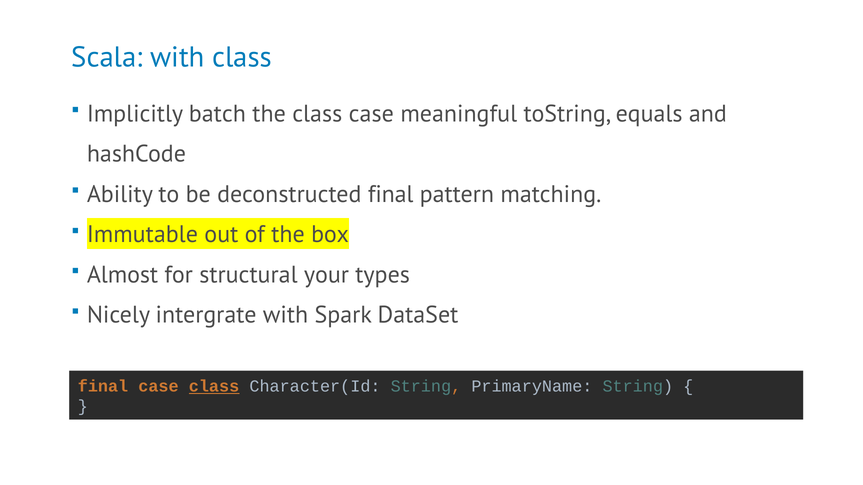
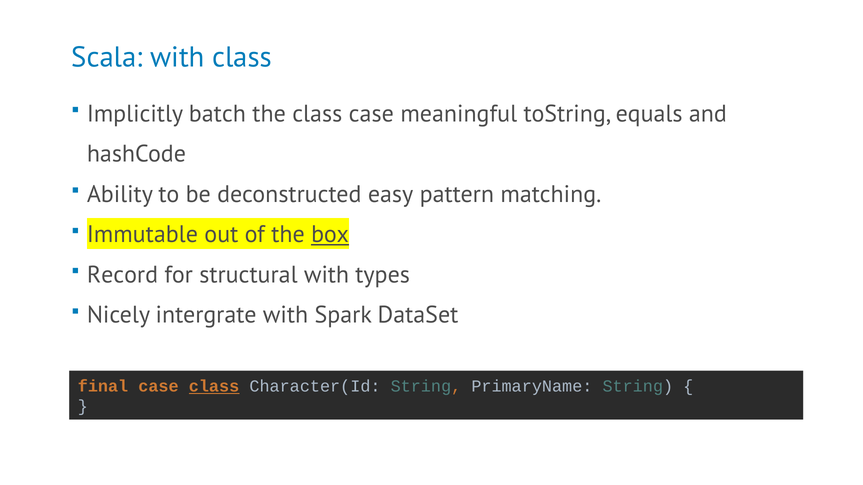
deconstructed final: final -> easy (391, 194)
box underline: none -> present (330, 235)
Almost: Almost -> Record (122, 275)
structural your: your -> with (326, 275)
